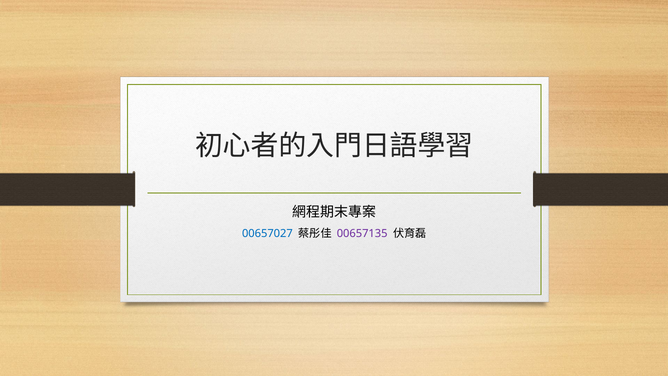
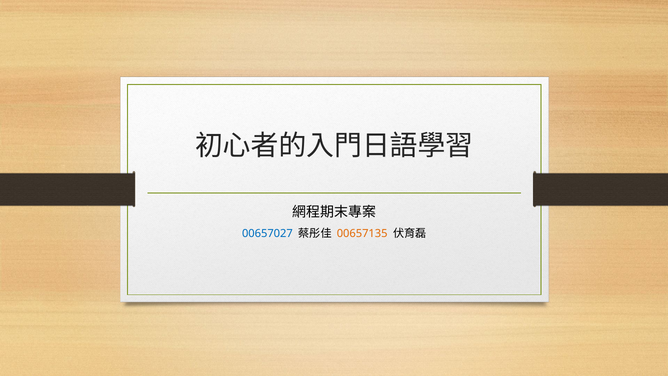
00657135 colour: purple -> orange (362, 233)
